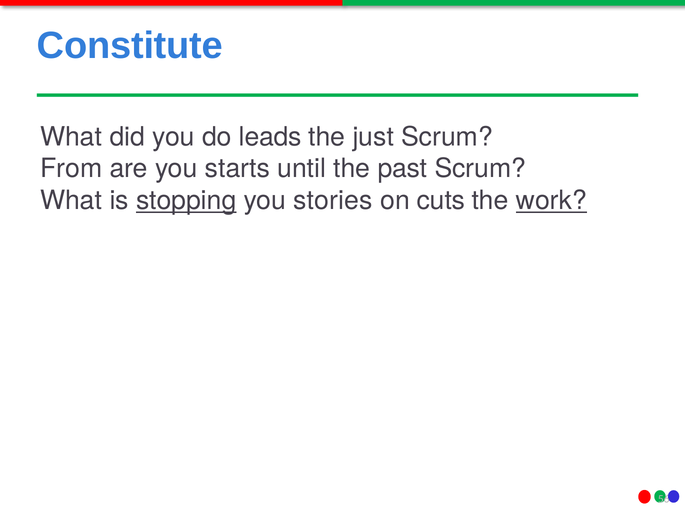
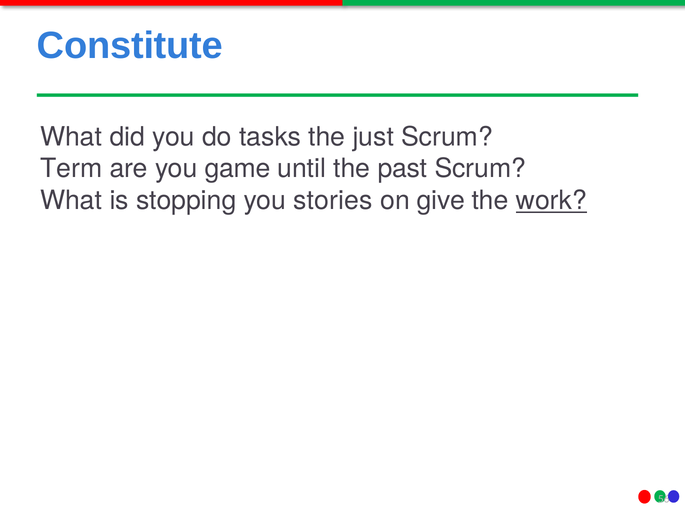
leads: leads -> tasks (270, 137)
From: From -> Term (71, 169)
starts: starts -> game (237, 169)
stopping underline: present -> none (186, 201)
cuts: cuts -> give (441, 201)
